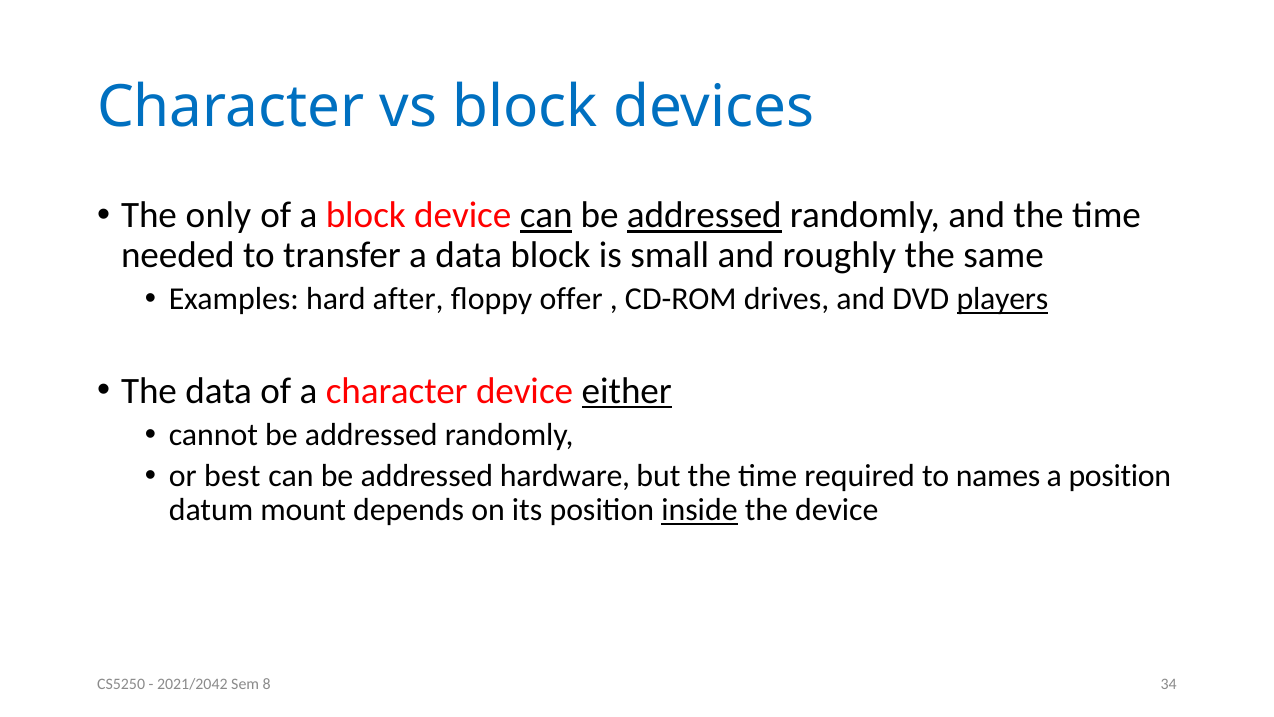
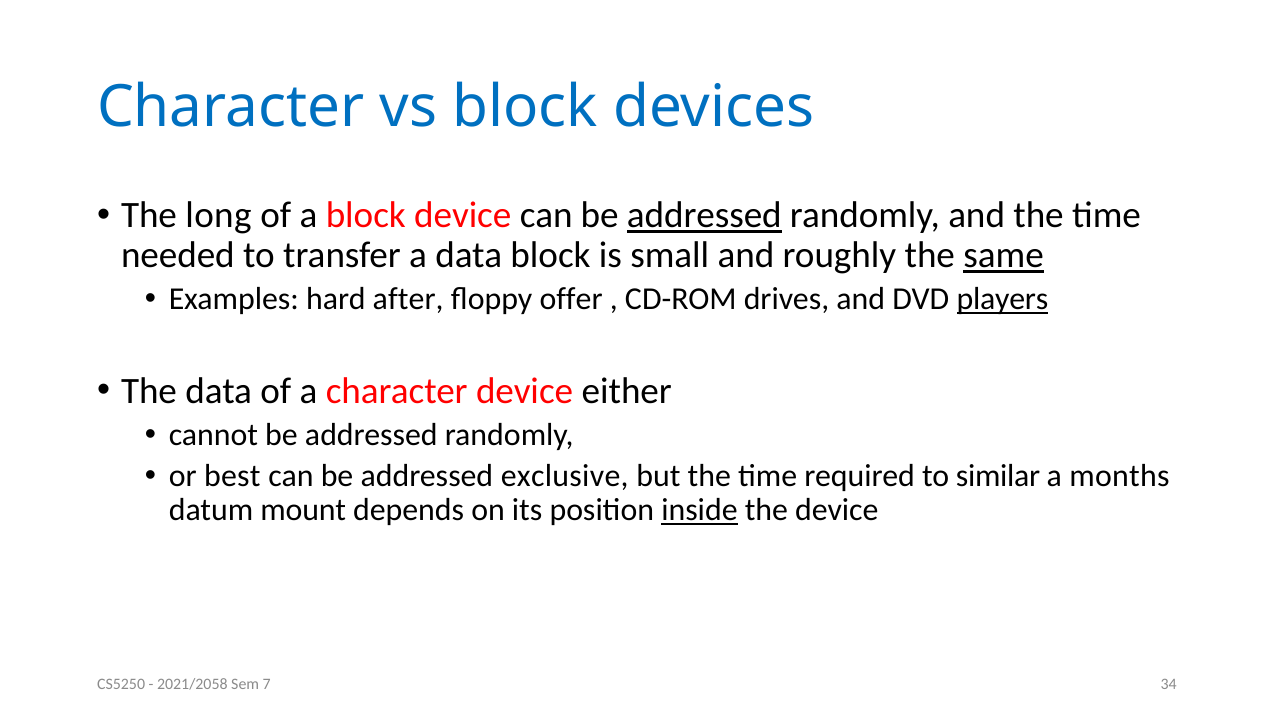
only: only -> long (218, 215)
can underline: present -> none (546, 215)
same underline: none -> present (1004, 255)
either underline: present -> none (627, 391)
hardware: hardware -> exclusive (565, 476)
names: names -> similar (998, 476)
a position: position -> months (1120, 476)
2021/2042: 2021/2042 -> 2021/2058 (192, 684)
8: 8 -> 7 (267, 684)
